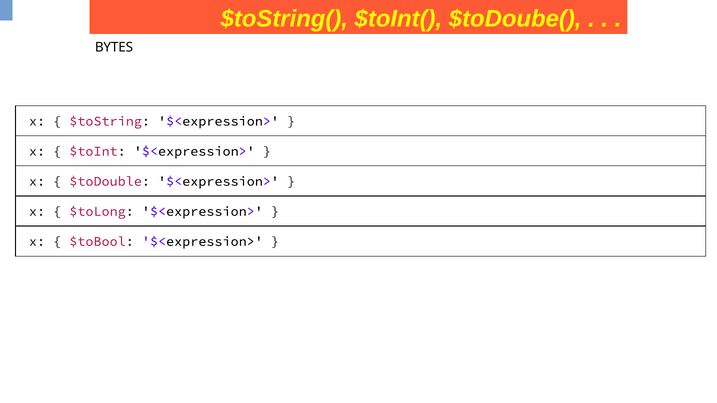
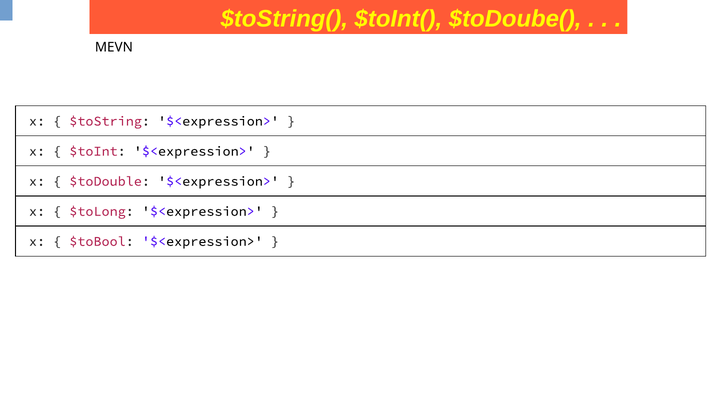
BYTES: BYTES -> MEVN (114, 47)
